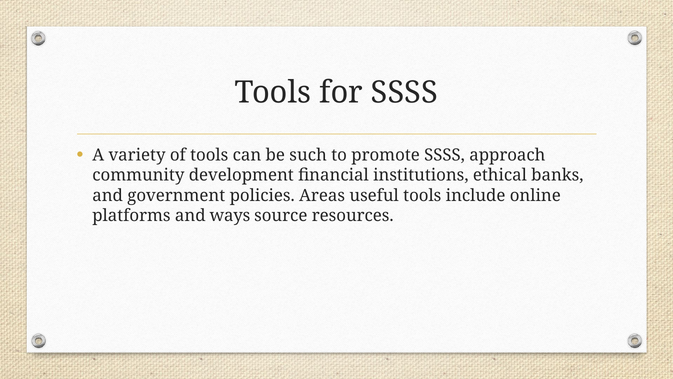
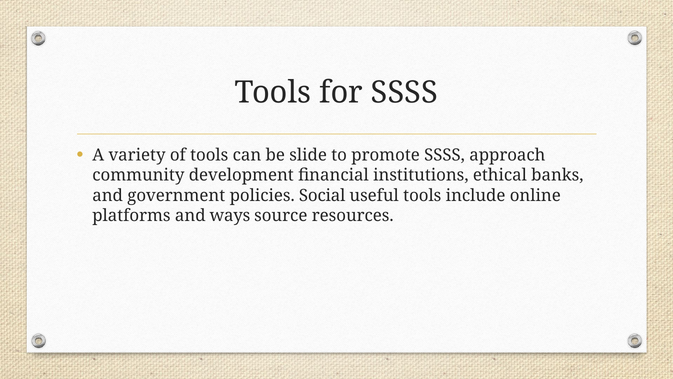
such: such -> slide (308, 155)
Areas: Areas -> Social (322, 195)
